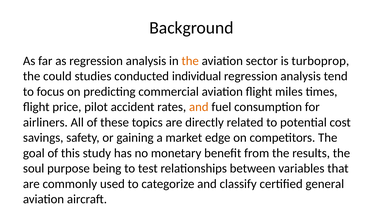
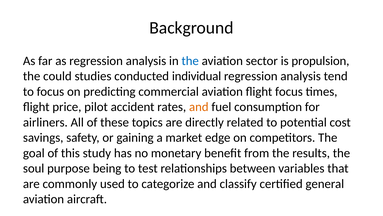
the colour: orange -> blue (190, 61)
turboprop: turboprop -> propulsion (320, 61)
flight miles: miles -> focus (289, 91)
